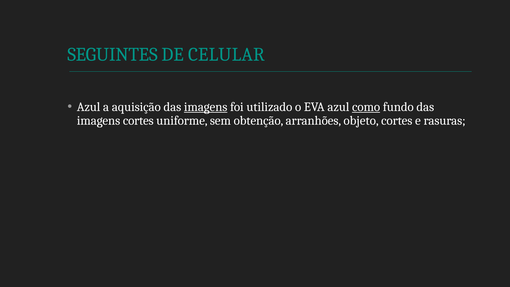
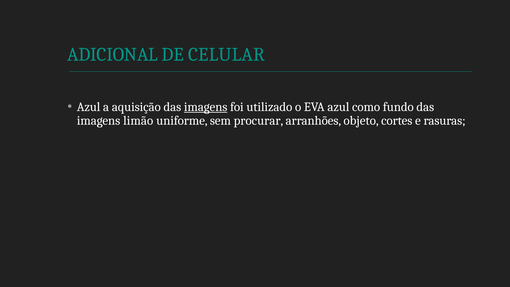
SEGUINTES: SEGUINTES -> ADICIONAL (113, 55)
como underline: present -> none (366, 107)
imagens cortes: cortes -> limão (138, 121)
obtenção: obtenção -> procurar (258, 121)
